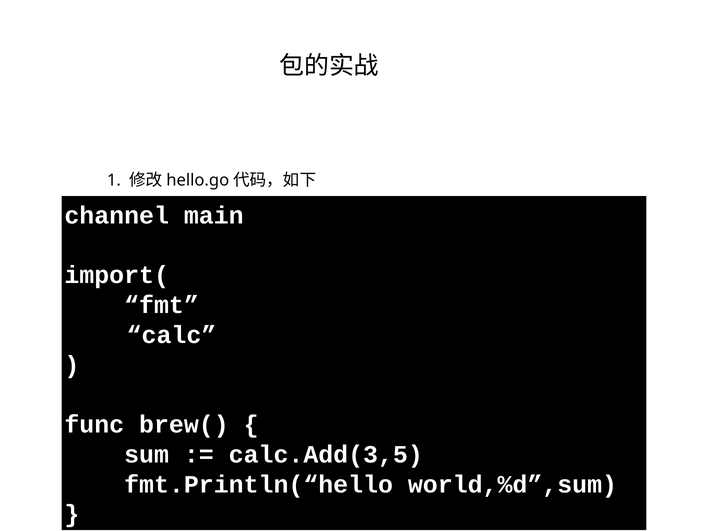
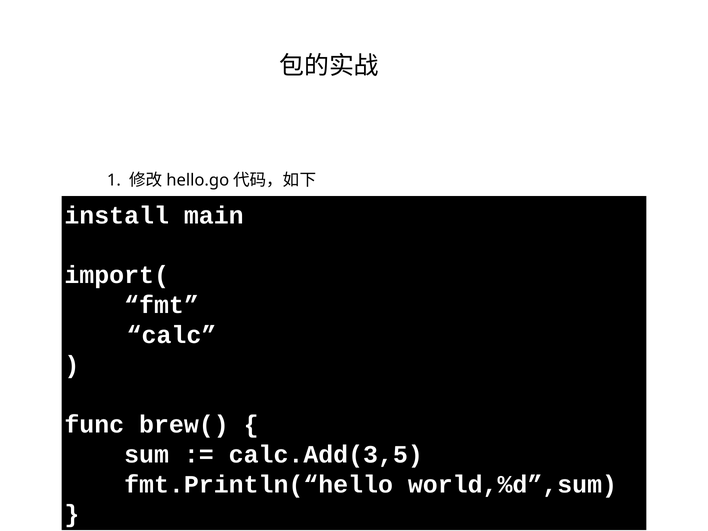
channel: channel -> install (117, 215)
